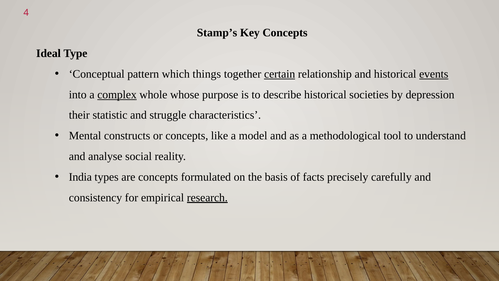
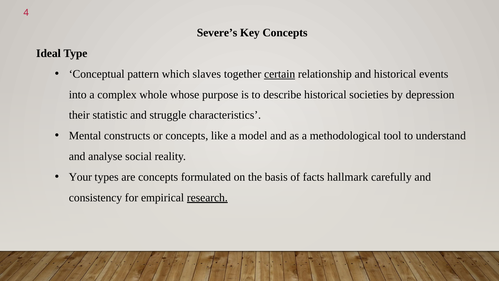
Stamp’s: Stamp’s -> Severe’s (217, 33)
things: things -> slaves (207, 74)
events underline: present -> none (434, 74)
complex underline: present -> none (117, 95)
India: India -> Your (80, 177)
precisely: precisely -> hallmark (348, 177)
